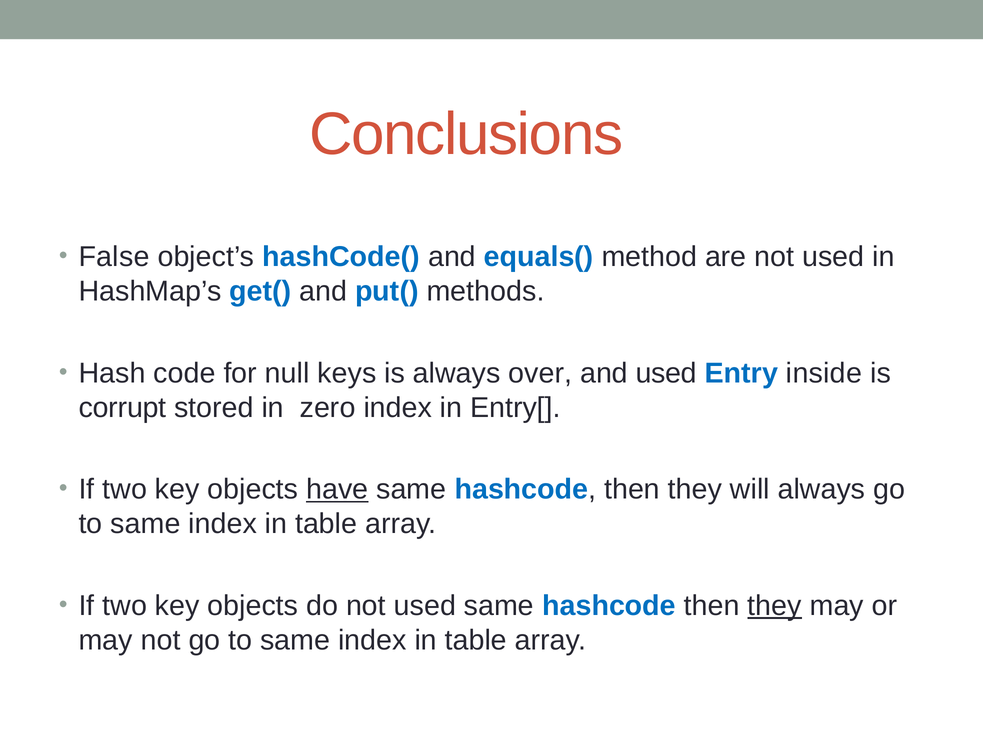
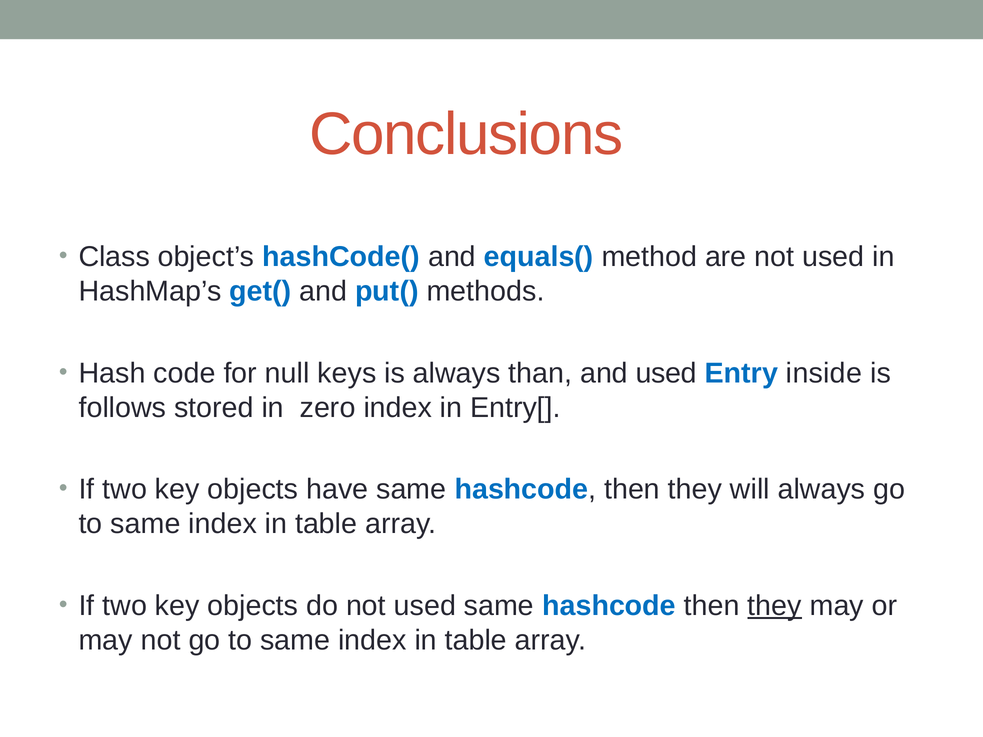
False: False -> Class (114, 257)
over: over -> than (540, 373)
corrupt: corrupt -> follows (122, 408)
have underline: present -> none (337, 490)
